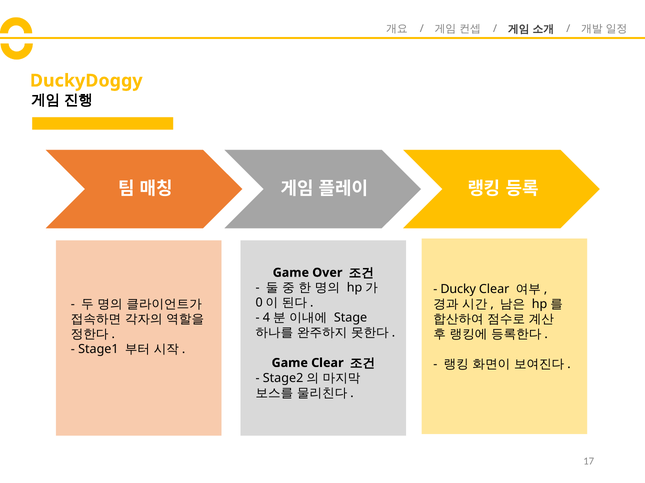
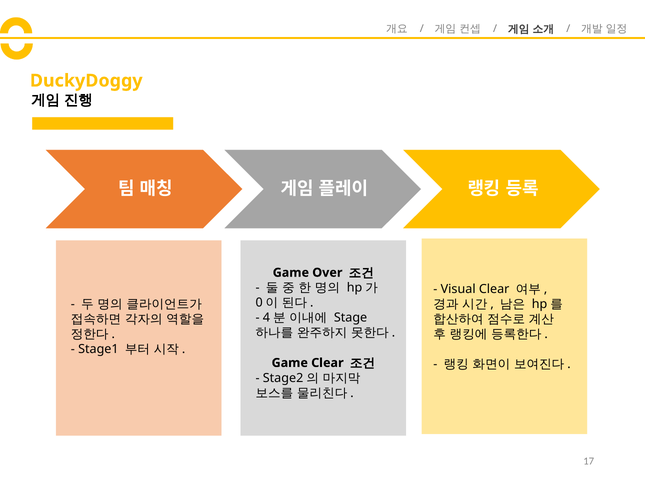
Ducky: Ducky -> Visual (458, 290)
